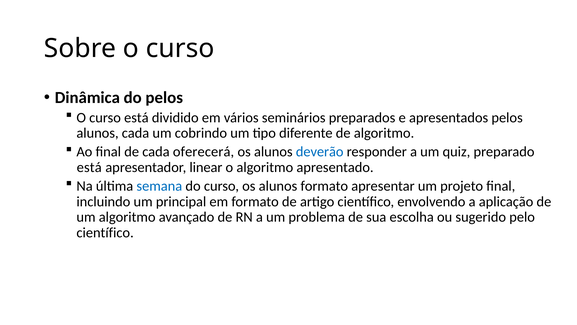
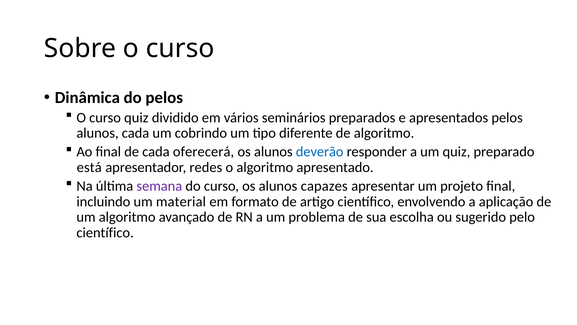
curso está: está -> quiz (136, 117)
linear: linear -> redes (206, 167)
semana colour: blue -> purple (159, 186)
alunos formato: formato -> capazes (324, 186)
principal: principal -> material (181, 201)
